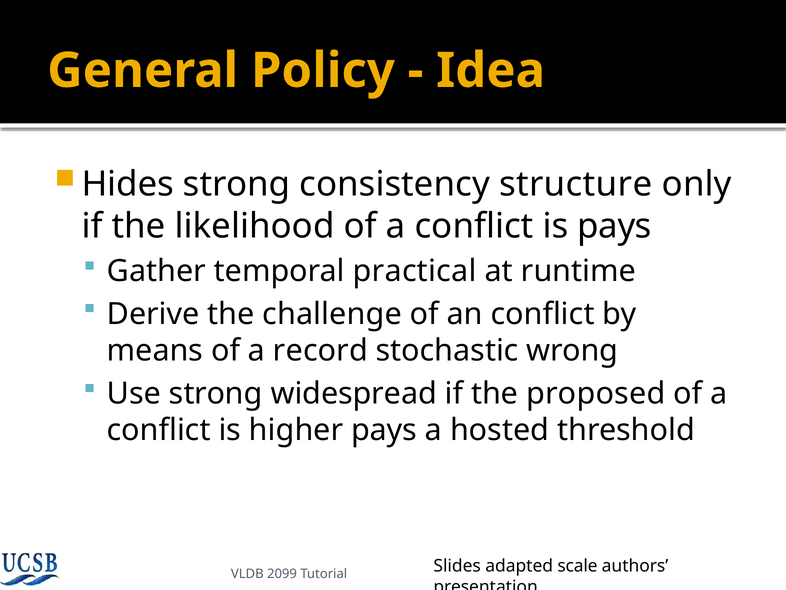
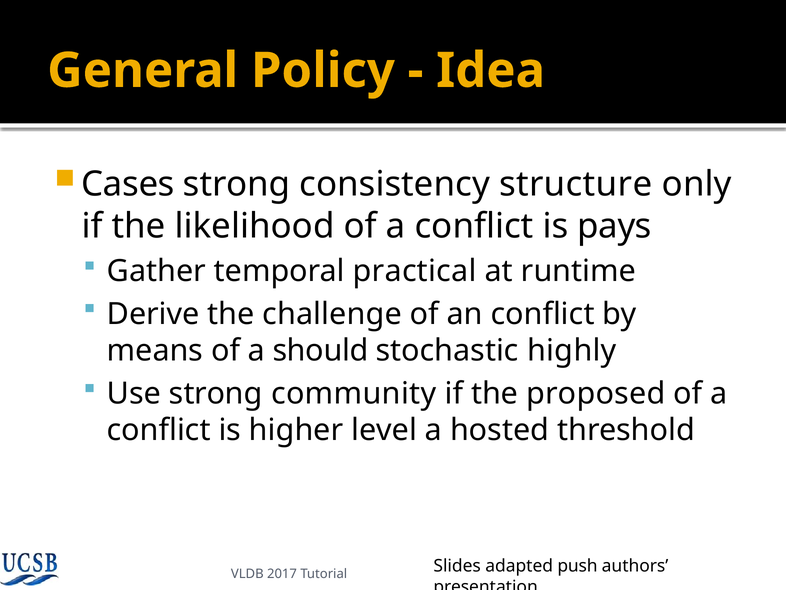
Hides: Hides -> Cases (128, 184)
record: record -> should (321, 350)
wrong: wrong -> highly (572, 350)
widespread: widespread -> community (354, 393)
higher pays: pays -> level (384, 430)
2099: 2099 -> 2017 (282, 573)
scale: scale -> push (577, 566)
